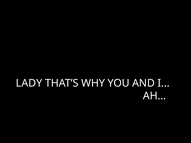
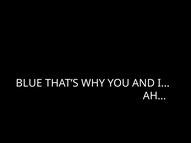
LADY: LADY -> BLUE (29, 83)
